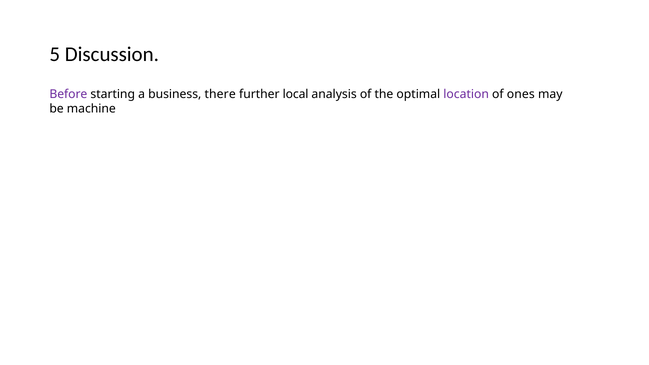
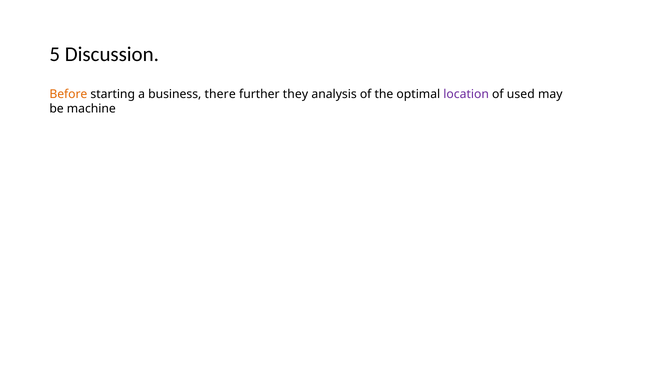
Before colour: purple -> orange (68, 94)
local: local -> they (295, 94)
ones: ones -> used (521, 94)
